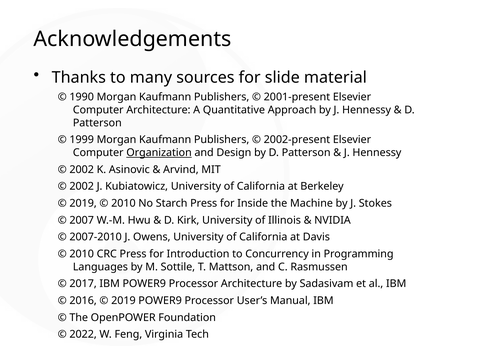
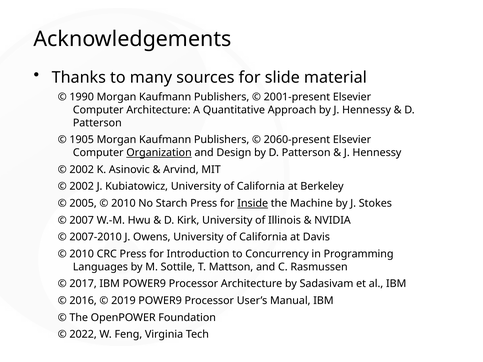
1999: 1999 -> 1905 (82, 140)
2002-present: 2002-present -> 2060-present (297, 140)
2019: 2019 -> 2005 (83, 203)
Inside underline: none -> present (253, 203)
